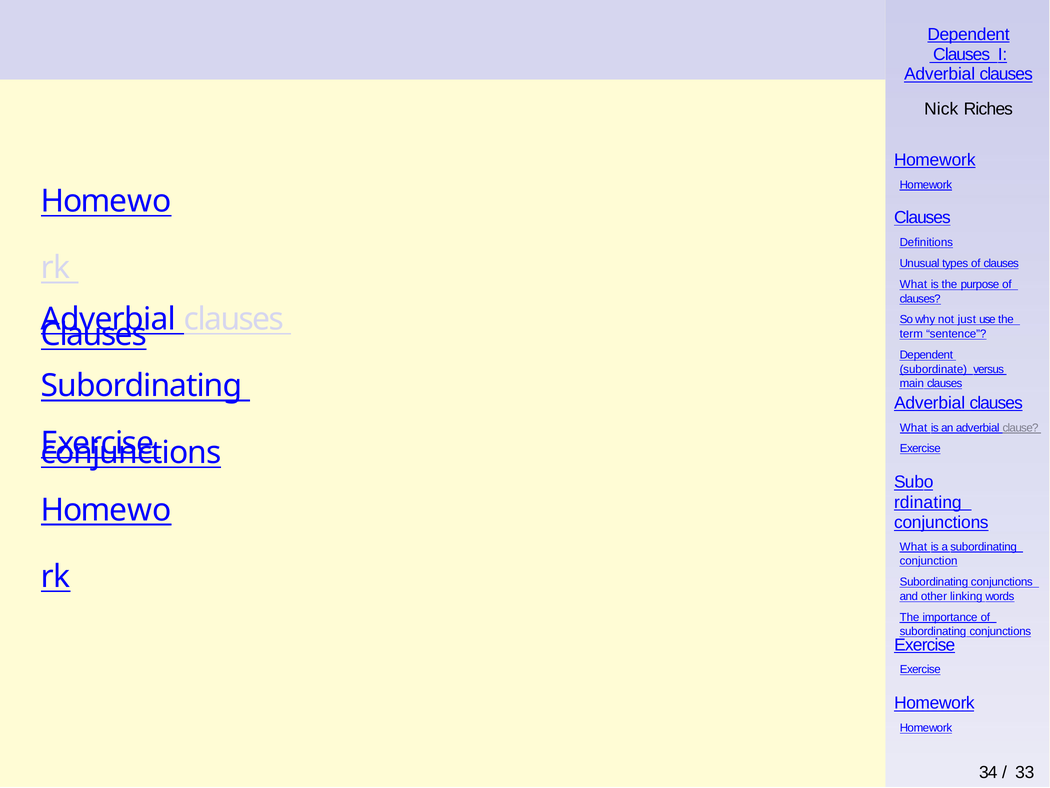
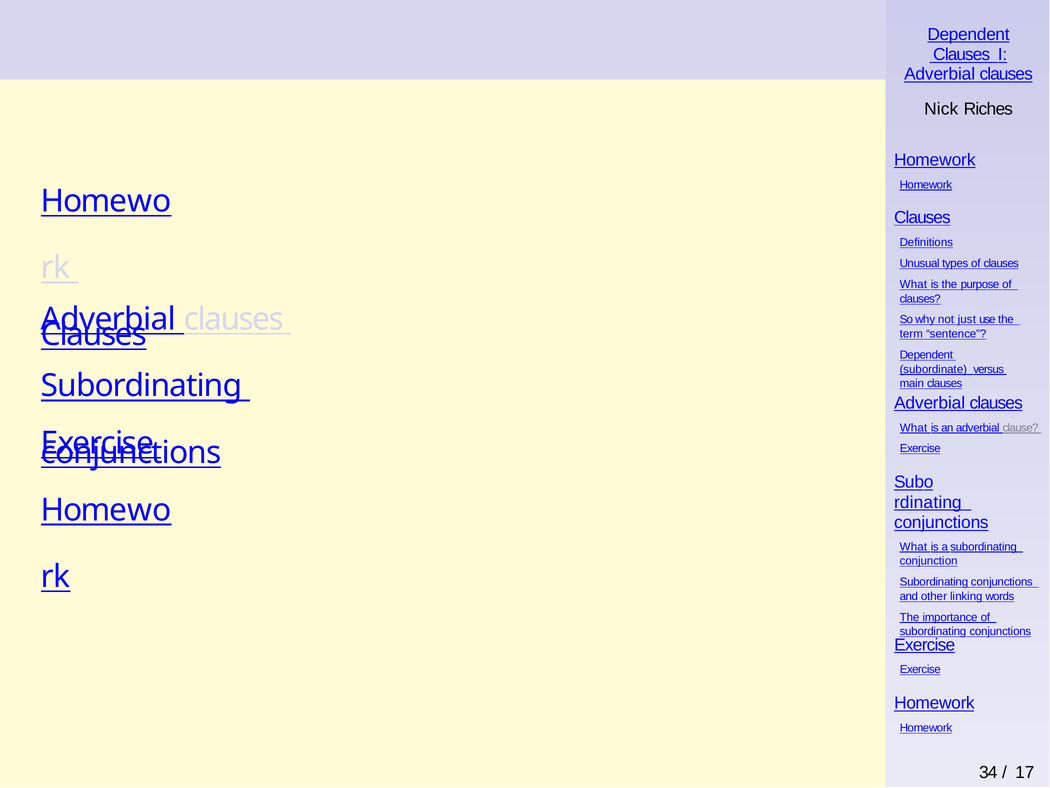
33: 33 -> 17 (1025, 773)
